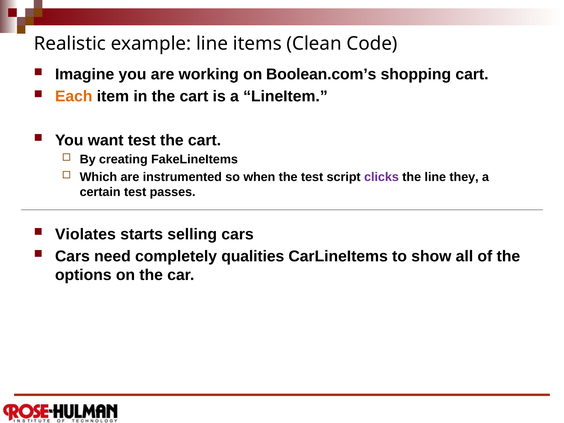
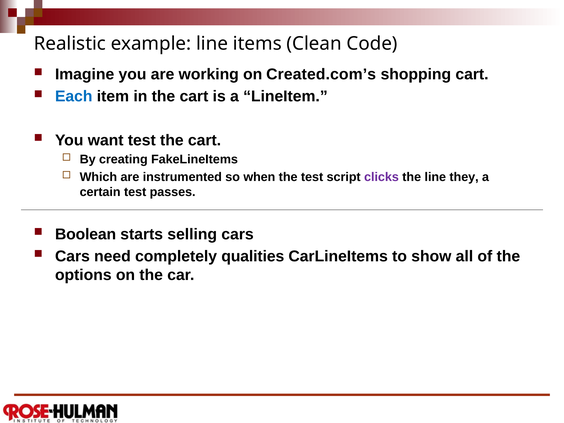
Boolean.com’s: Boolean.com’s -> Created.com’s (321, 74)
Each colour: orange -> blue (74, 96)
Violates: Violates -> Boolean (86, 234)
